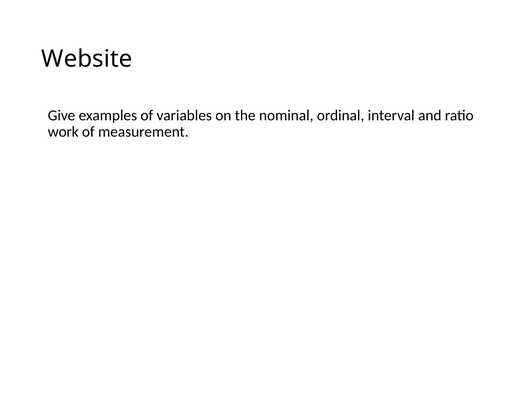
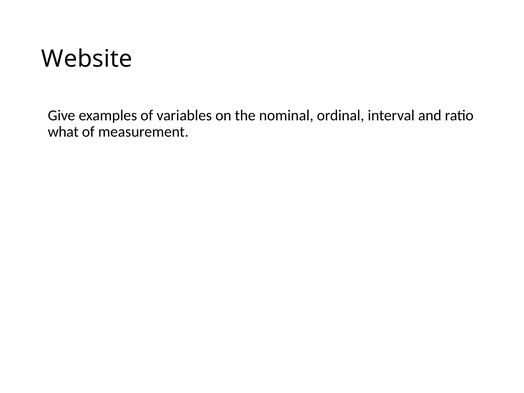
work: work -> what (63, 132)
